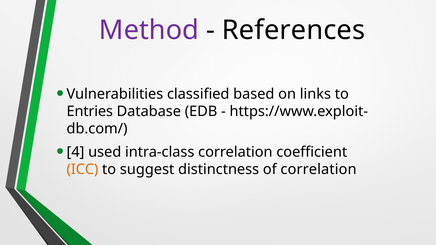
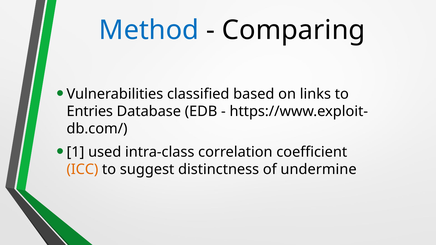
Method colour: purple -> blue (149, 30)
References: References -> Comparing (294, 30)
4: 4 -> 1 (76, 152)
of correlation: correlation -> undermine (319, 170)
